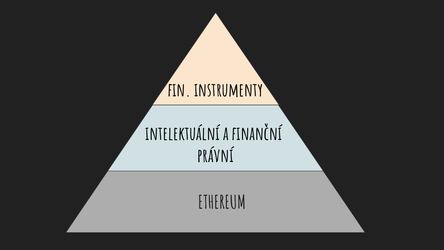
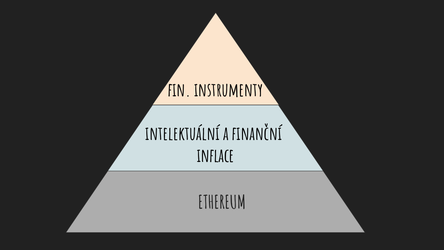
právní: právní -> inflace (216, 156)
